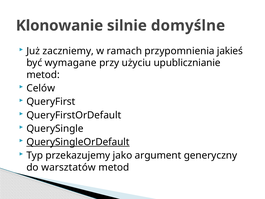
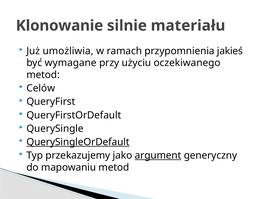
domyślne: domyślne -> materiału (188, 26)
zaczniemy: zaczniemy -> umożliwia (68, 51)
upublicznianie: upublicznianie -> oczekiwanego (187, 63)
argument underline: none -> present (158, 155)
warsztatów: warsztatów -> mapowaniu (69, 167)
